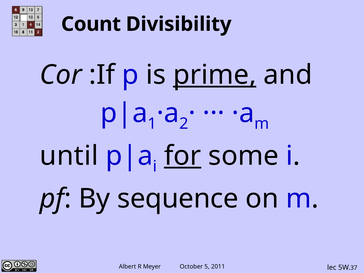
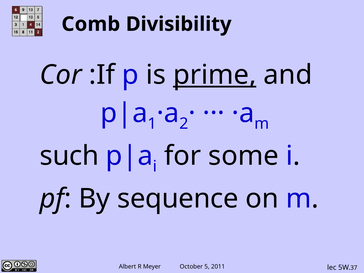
Count: Count -> Comb (91, 24)
until: until -> such (69, 156)
for underline: present -> none (183, 156)
